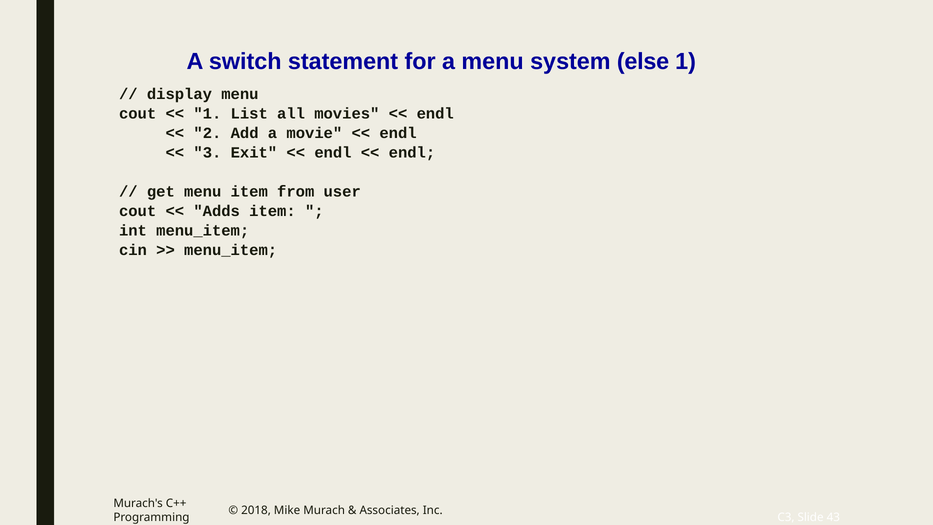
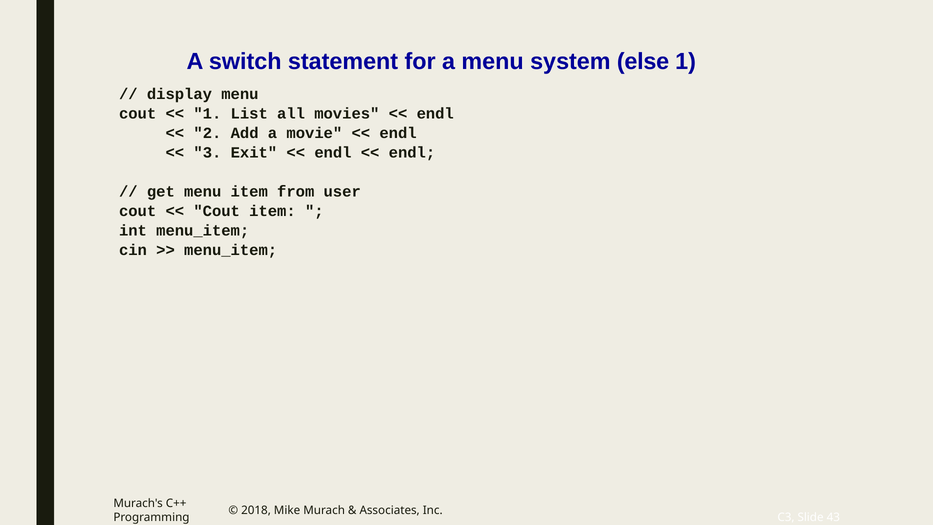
Adds: Adds -> Cout (217, 211)
